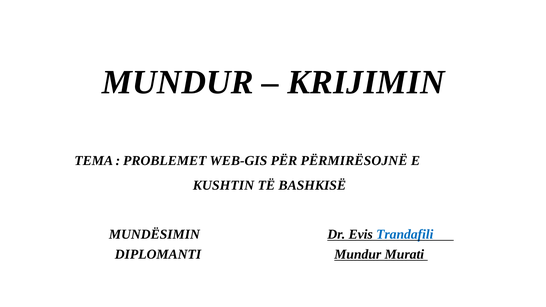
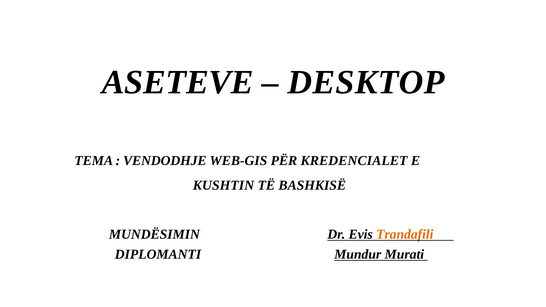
MUNDUR: MUNDUR -> ASETEVE (178, 82)
KRIJIMIN: KRIJIMIN -> DESKTOP (366, 82)
PROBLEMET: PROBLEMET -> VENDODHJE (165, 161)
PËRMIRËSOJNË: PËRMIRËSOJNË -> KREDENCIALET (354, 161)
Trandafili colour: blue -> orange (405, 234)
